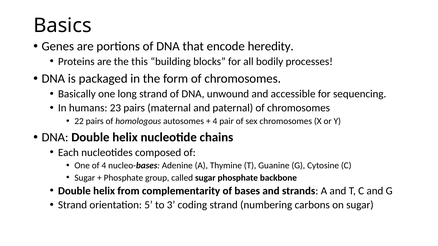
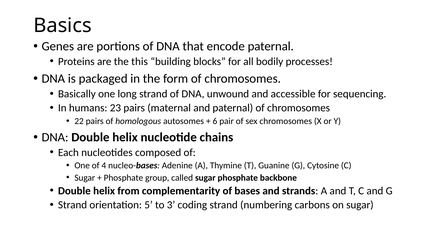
encode heredity: heredity -> paternal (271, 46)
4: 4 -> 6 (215, 121)
